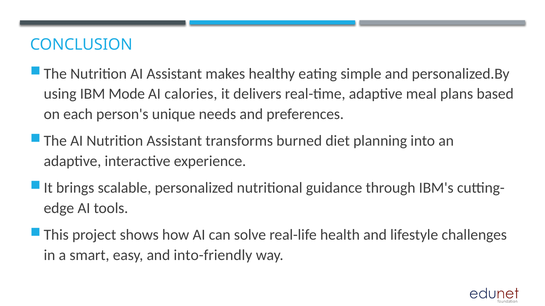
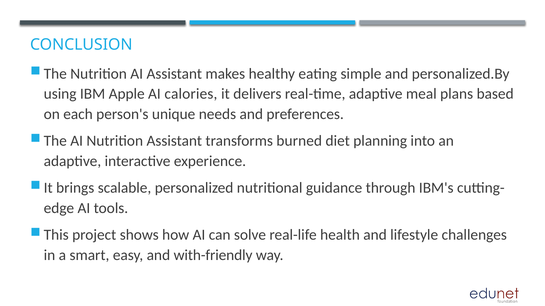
Mode: Mode -> Apple (127, 94)
into-friendly: into-friendly -> with-friendly (213, 256)
